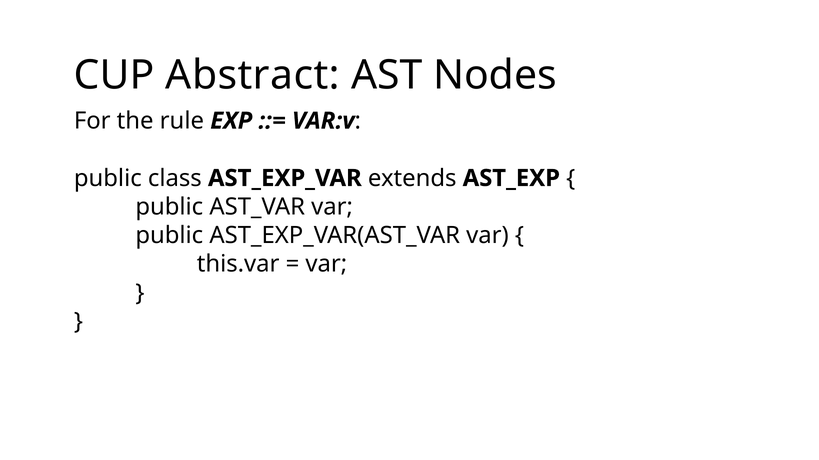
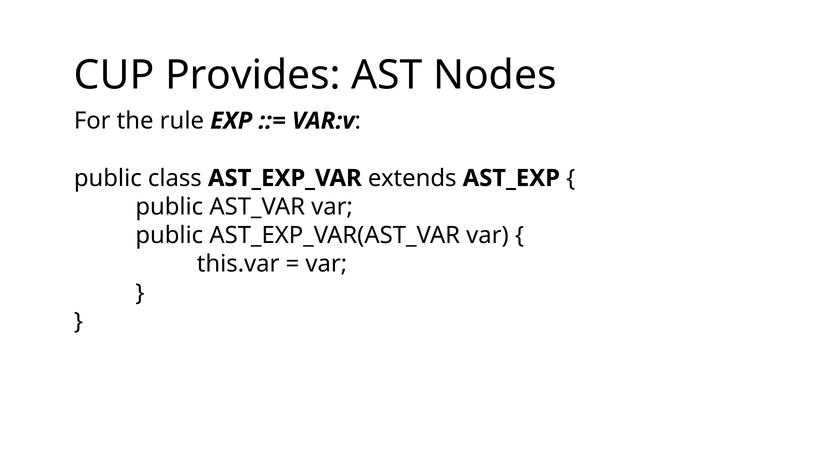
Abstract: Abstract -> Provides (253, 75)
